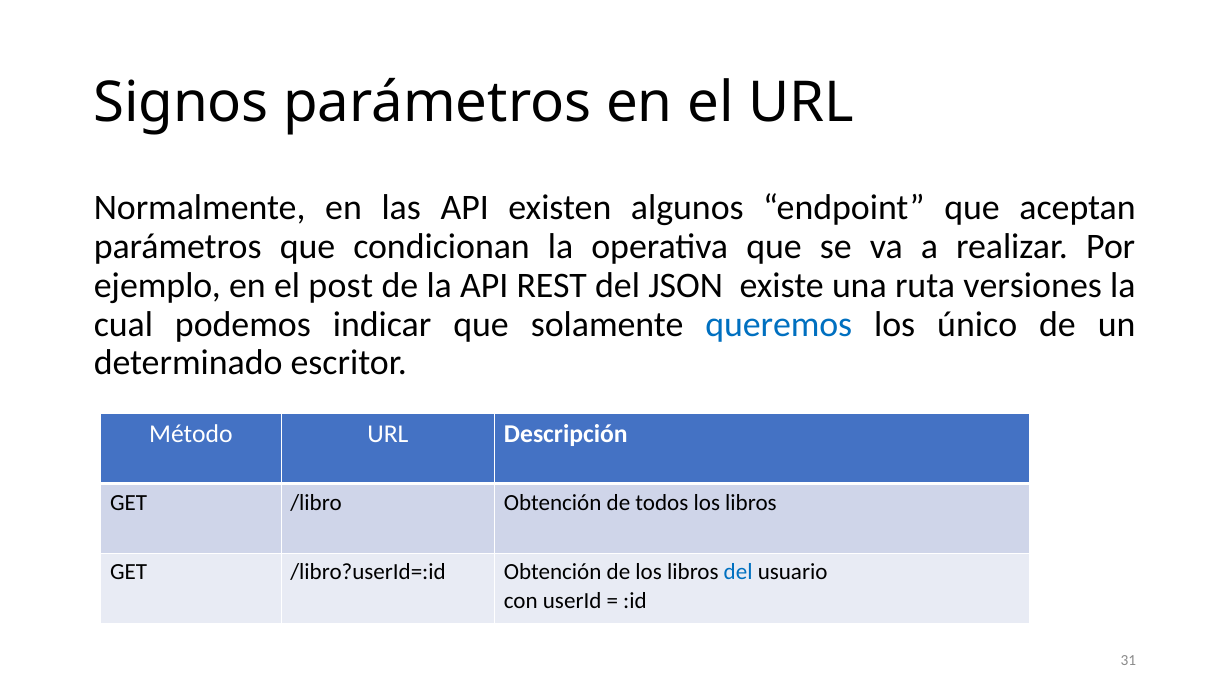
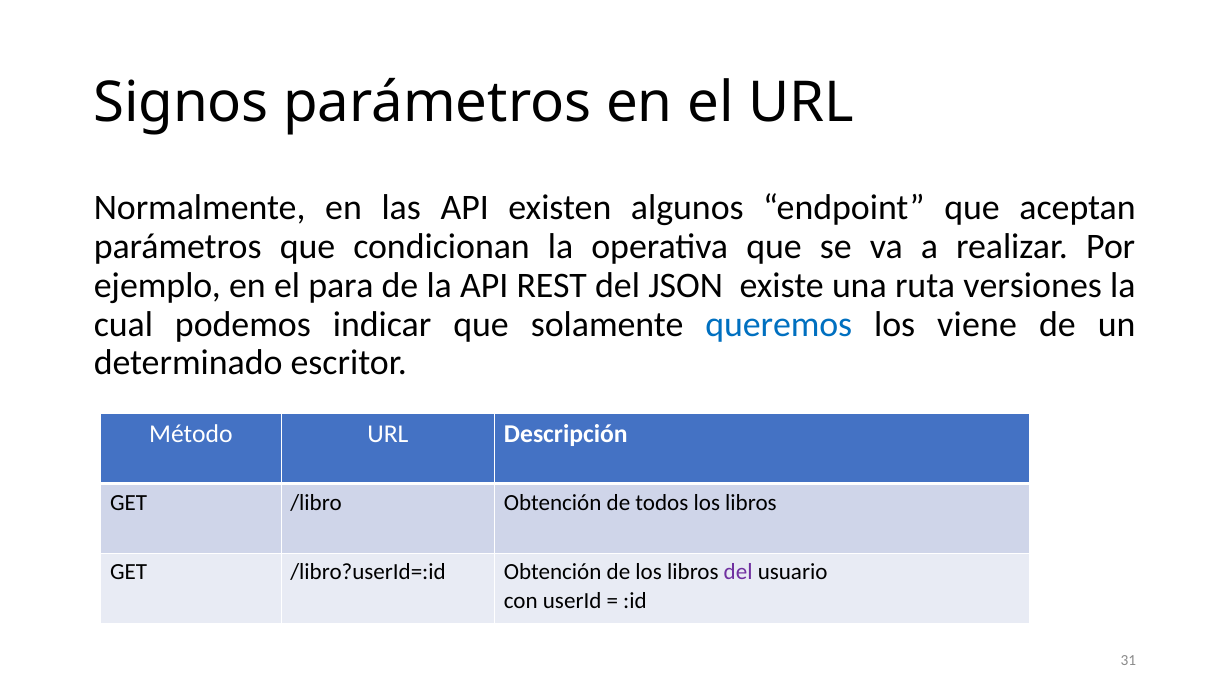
post: post -> para (341, 285)
único: único -> viene (977, 324)
del colour: blue -> purple (738, 572)
